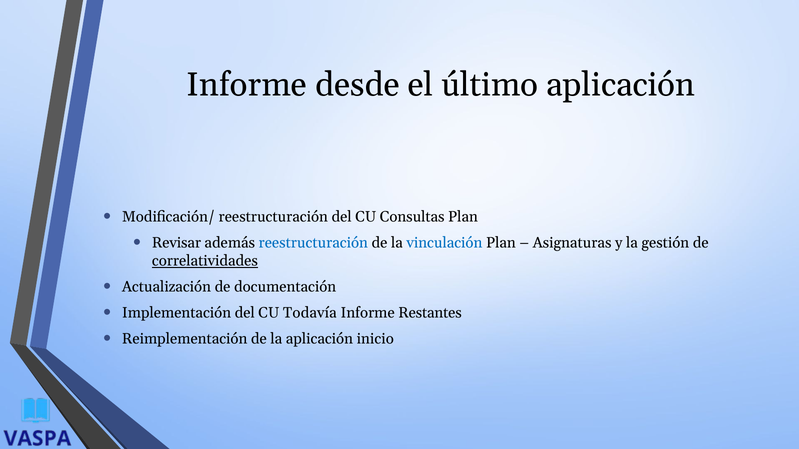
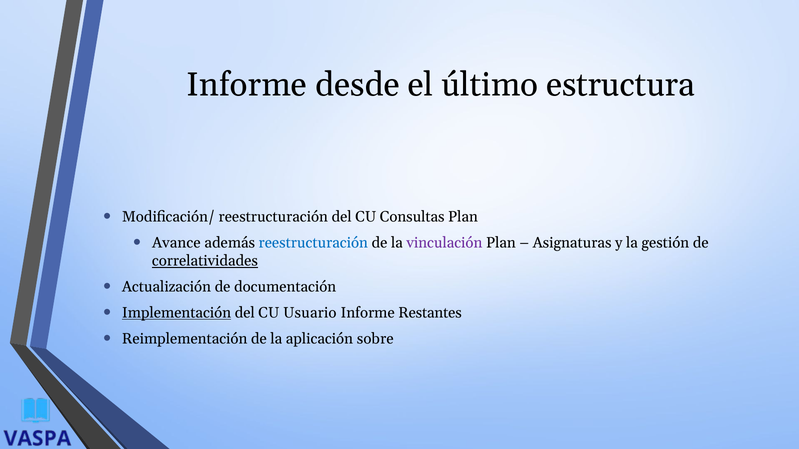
último aplicación: aplicación -> estructura (621, 85)
Revisar: Revisar -> Avance (176, 243)
vinculación colour: blue -> purple (444, 243)
Implementación underline: none -> present (177, 313)
Todavía: Todavía -> Usuario (310, 313)
inicio: inicio -> sobre (375, 339)
